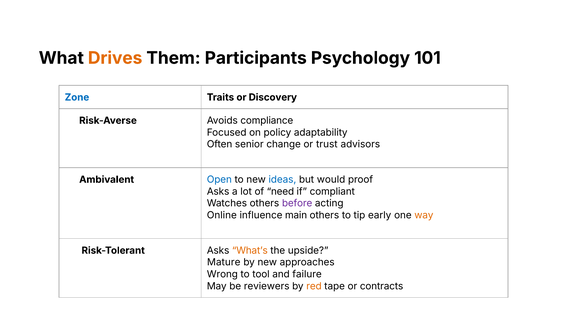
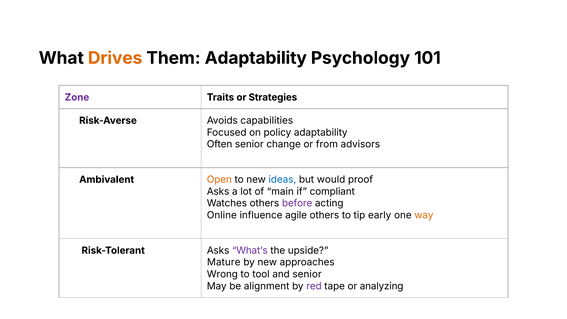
Them Participants: Participants -> Adaptability (256, 58)
Zone colour: blue -> purple (77, 97)
Discovery: Discovery -> Strategies (273, 97)
compliance: compliance -> capabilities (267, 121)
trust: trust -> from (327, 144)
Open colour: blue -> orange (219, 180)
need: need -> main (280, 191)
main: main -> agile (296, 215)
What’s colour: orange -> purple (250, 250)
and failure: failure -> senior (307, 274)
reviewers: reviewers -> alignment (267, 286)
red colour: orange -> purple (314, 286)
contracts: contracts -> analyzing (382, 286)
